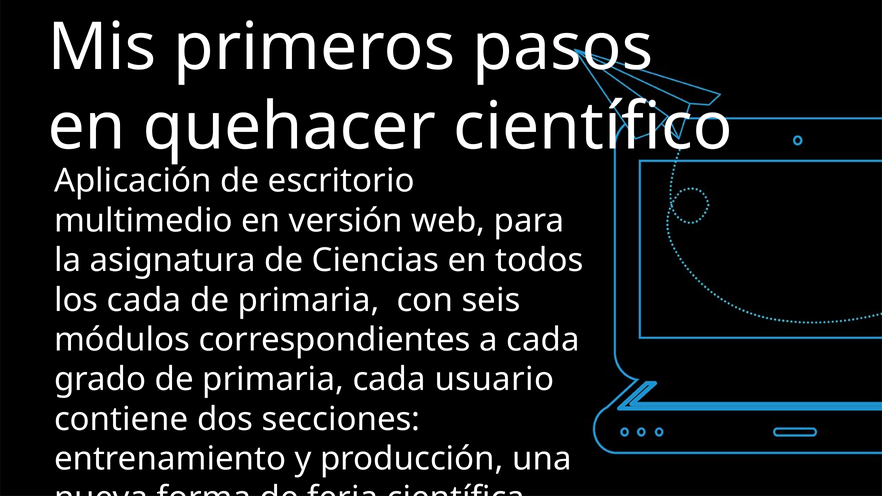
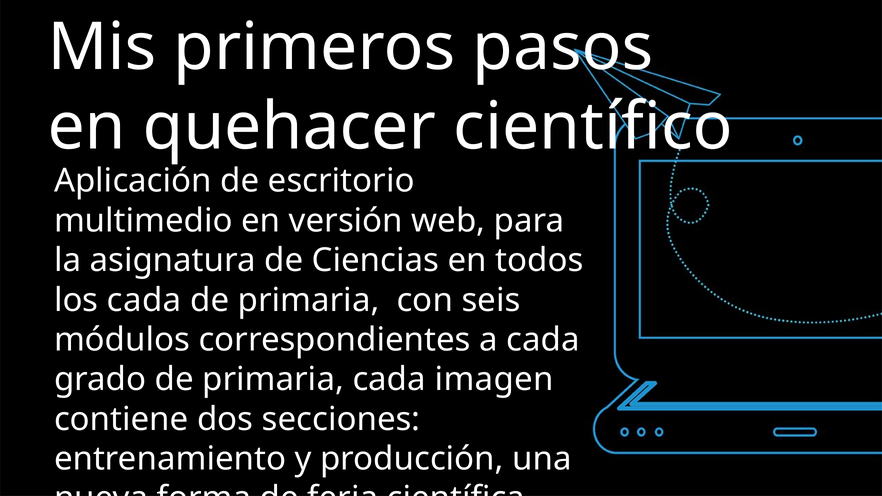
usuario: usuario -> imagen (494, 380)
